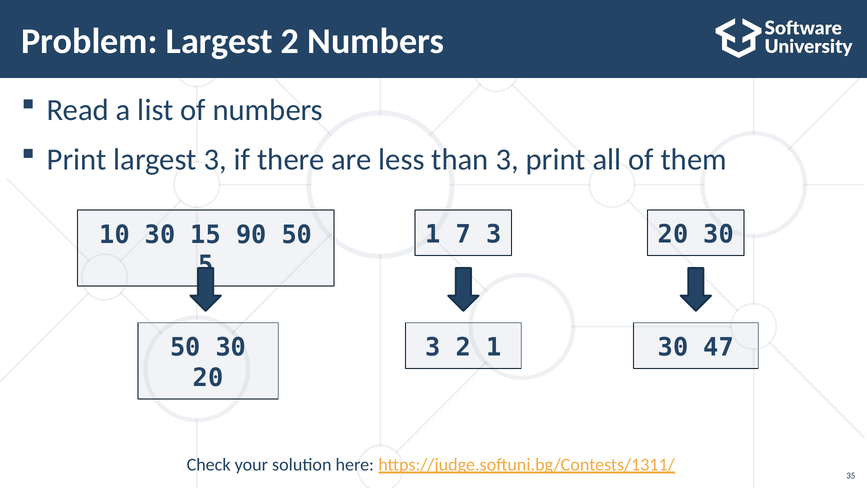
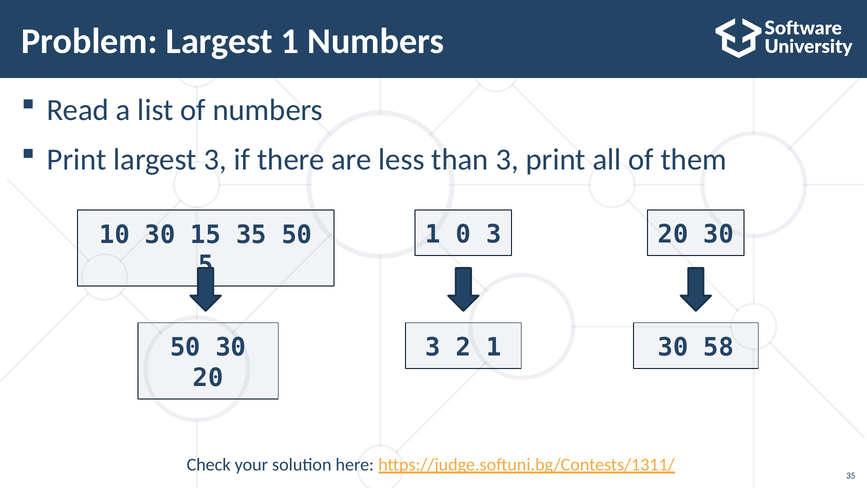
Largest 2: 2 -> 1 (290, 41)
7: 7 -> 0 (463, 234)
15 90: 90 -> 35 (251, 234)
47: 47 -> 58 (719, 347)
